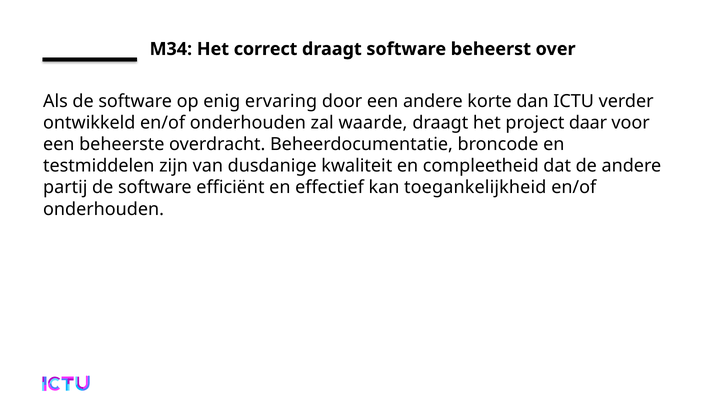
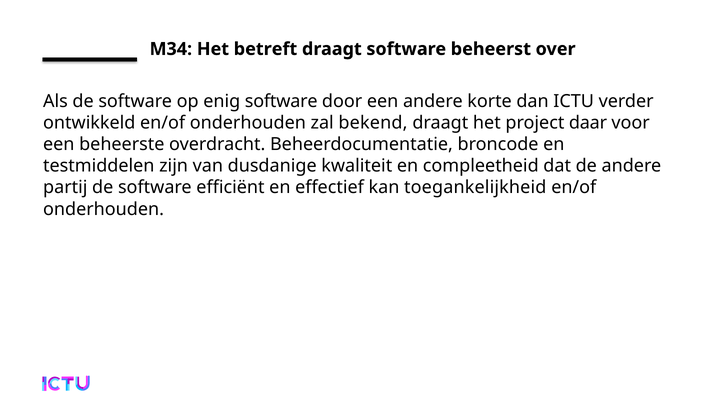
correct: correct -> betreft (265, 49)
enig ervaring: ervaring -> software (281, 101)
waarde: waarde -> bekend (373, 123)
